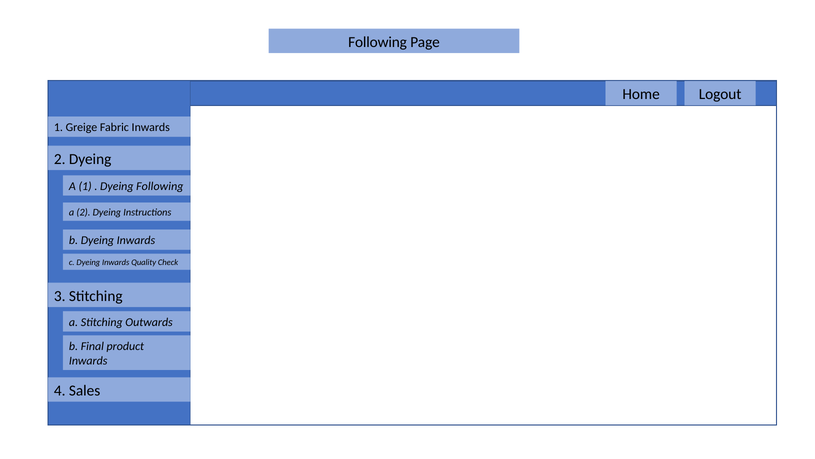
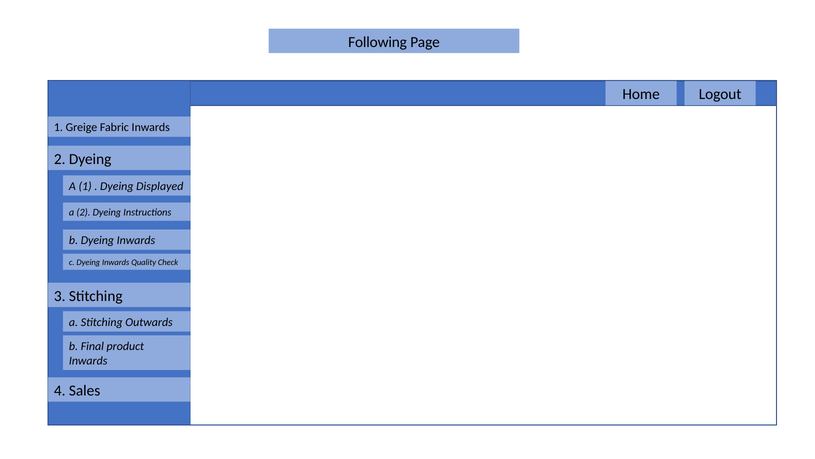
Dyeing Following: Following -> Displayed (160, 186)
